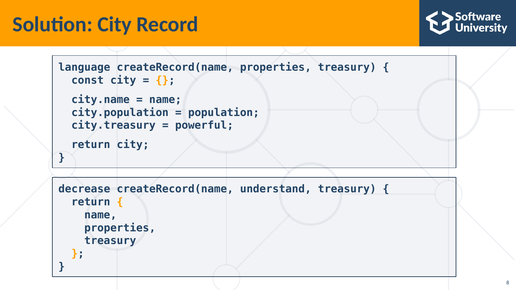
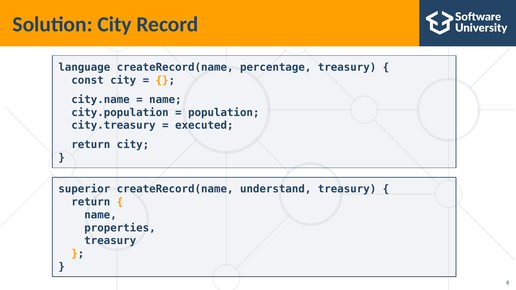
createRecord(name properties: properties -> percentage (276, 67)
powerful: powerful -> executed (204, 125)
decrease: decrease -> superior (84, 189)
